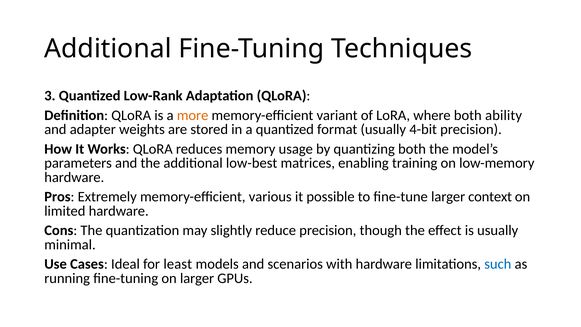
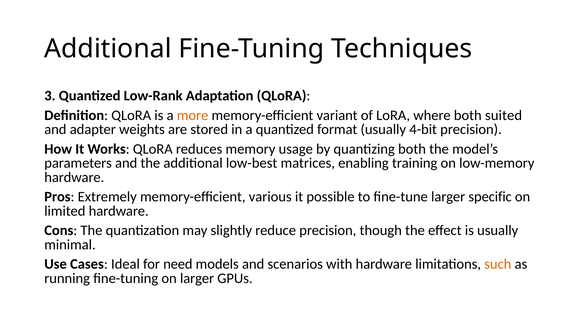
ability: ability -> suited (504, 115)
context: context -> specific (490, 197)
least: least -> need (178, 264)
such colour: blue -> orange (498, 264)
